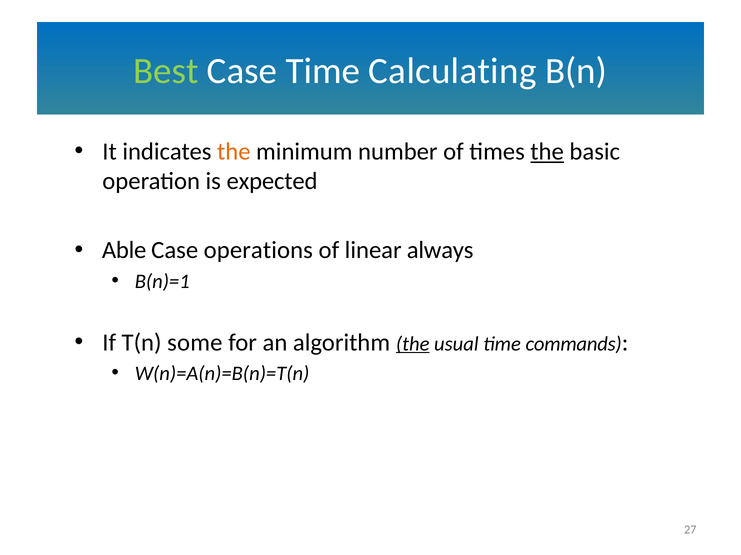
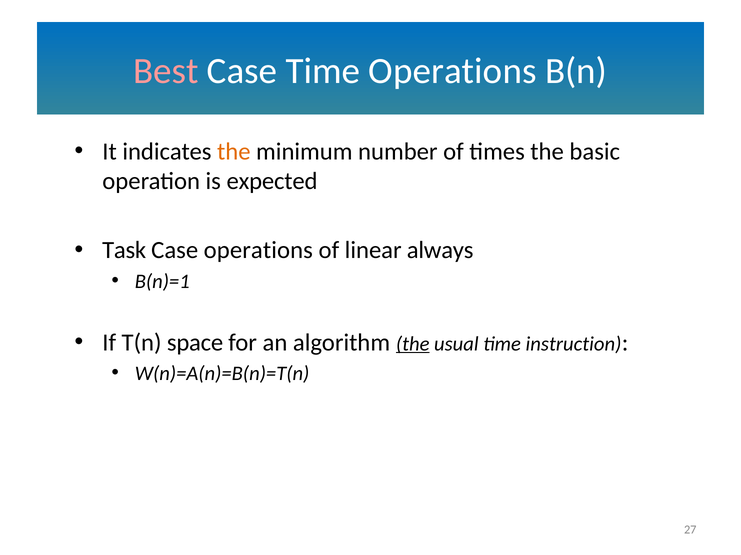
Best colour: light green -> pink (166, 71)
Time Calculating: Calculating -> Operations (453, 71)
the underline: present -> none (547, 152)
Able: Able -> Task (124, 251)
some: some -> space (195, 343)
commands: commands -> instruction (574, 344)
